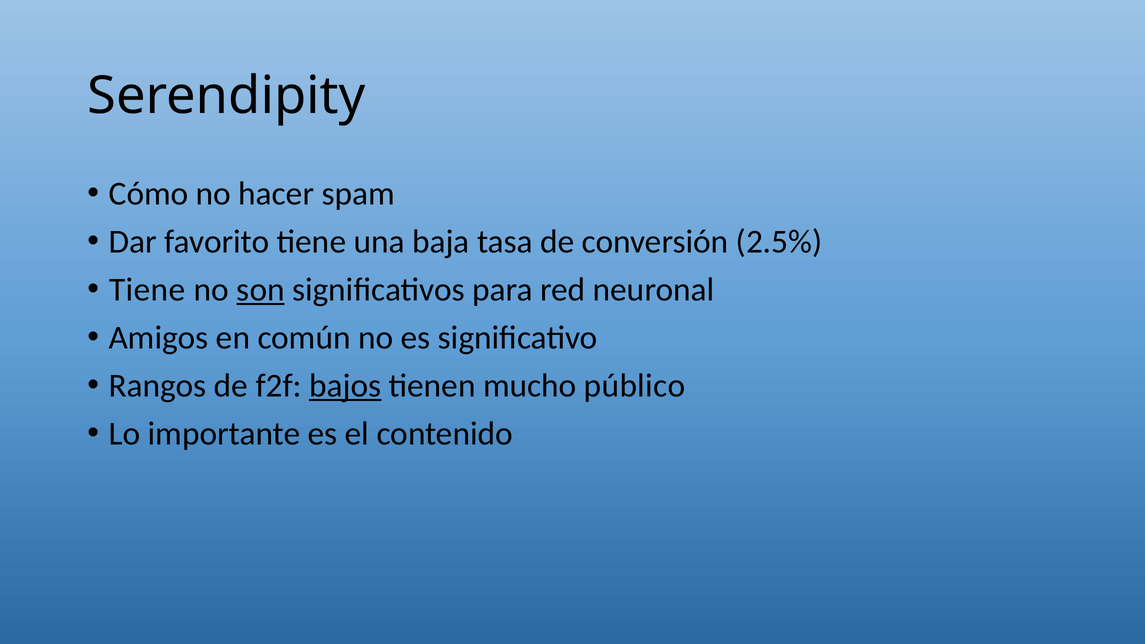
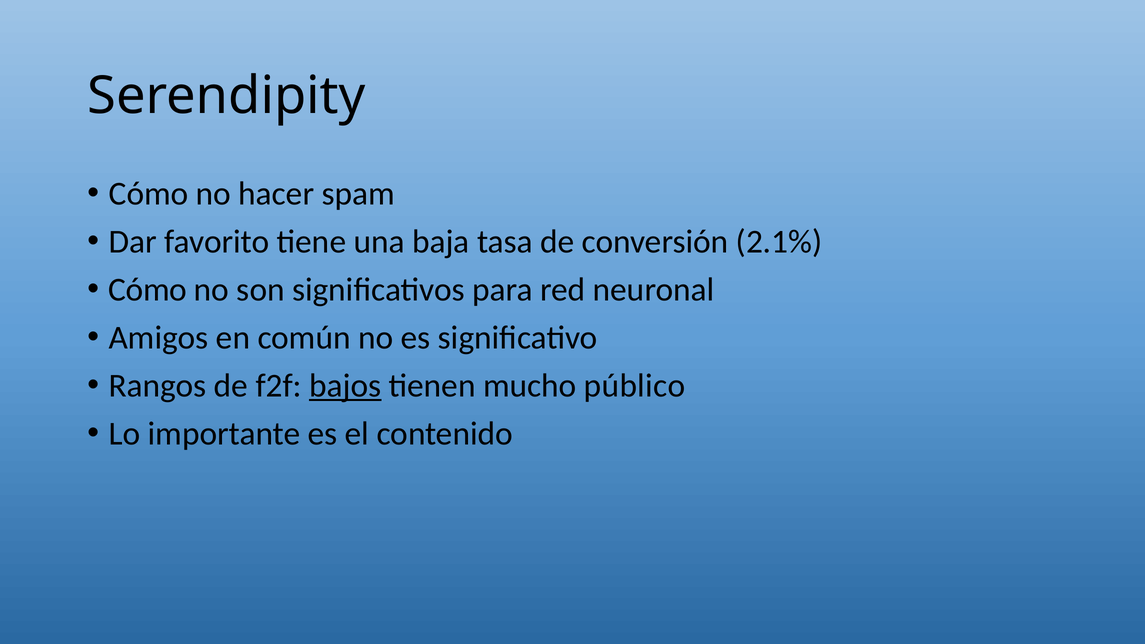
2.5%: 2.5% -> 2.1% (779, 242)
Tiene: Tiene -> Cómo (148, 290)
son underline: present -> none (261, 290)
